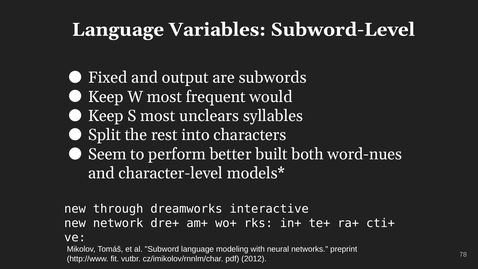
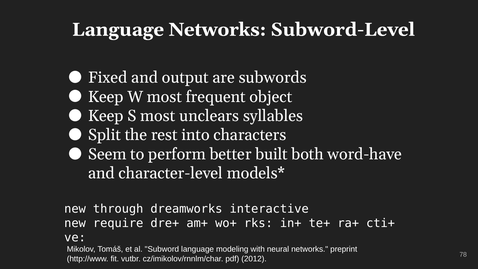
Language Variables: Variables -> Networks (217, 30)
would: would -> object (271, 97)
word-nues: word-nues -> word-have (365, 154)
network: network -> require (118, 223)
